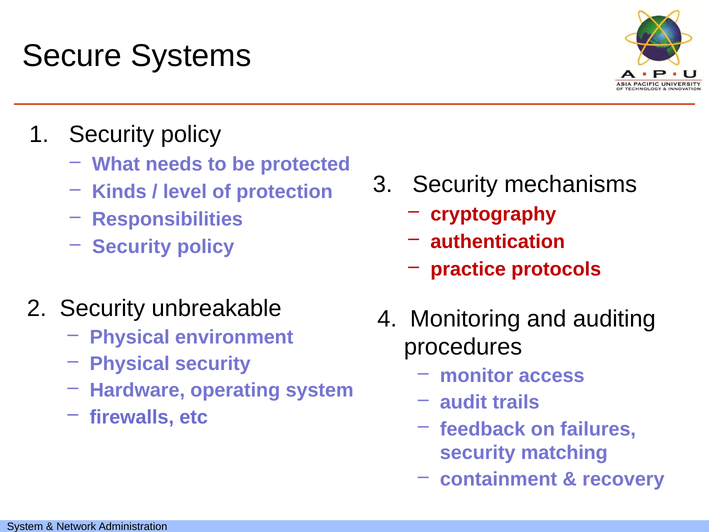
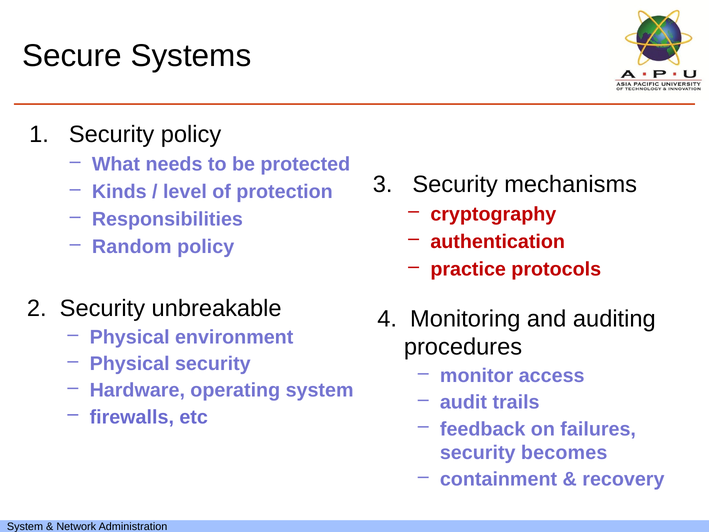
Security: Security -> Random (132, 247)
matching: matching -> becomes (564, 453)
